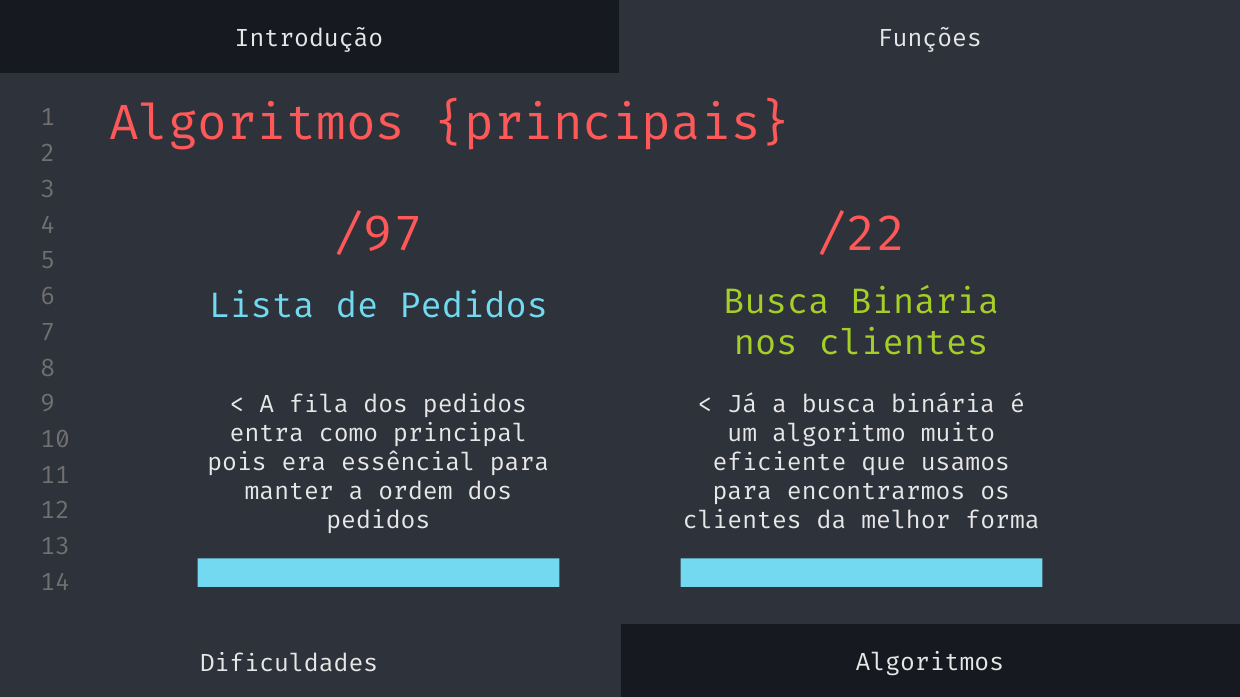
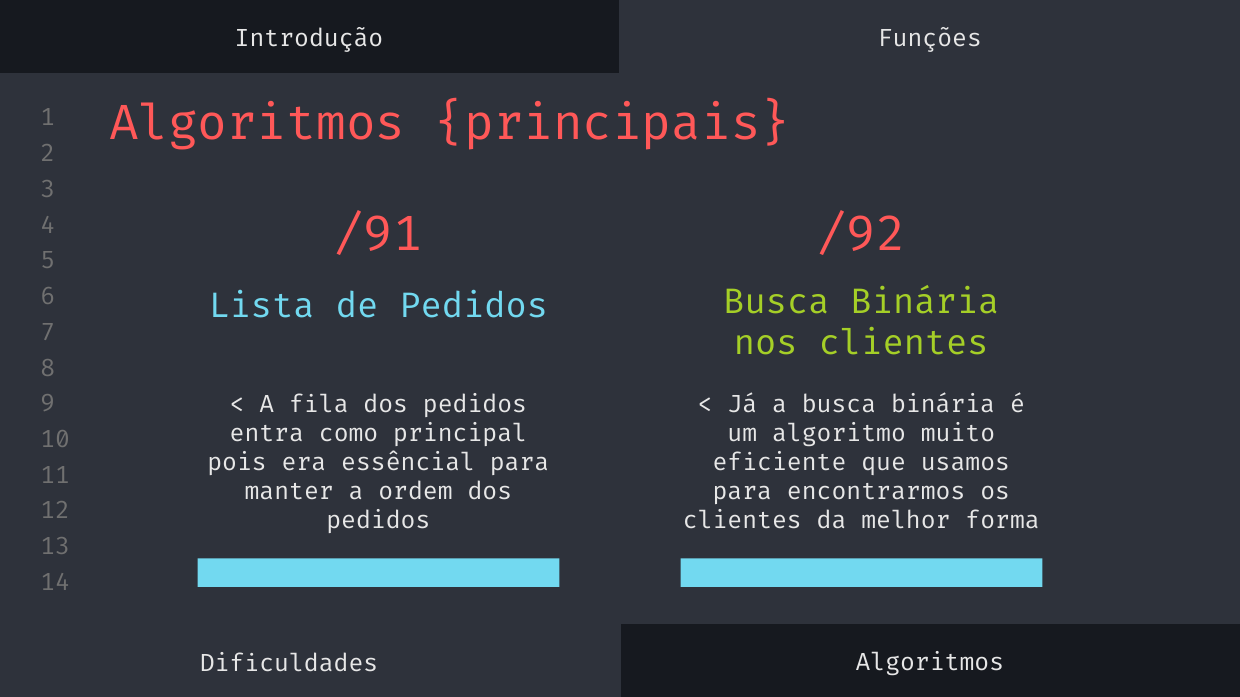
/97: /97 -> /91 (379, 234)
/22: /22 -> /92 (861, 234)
